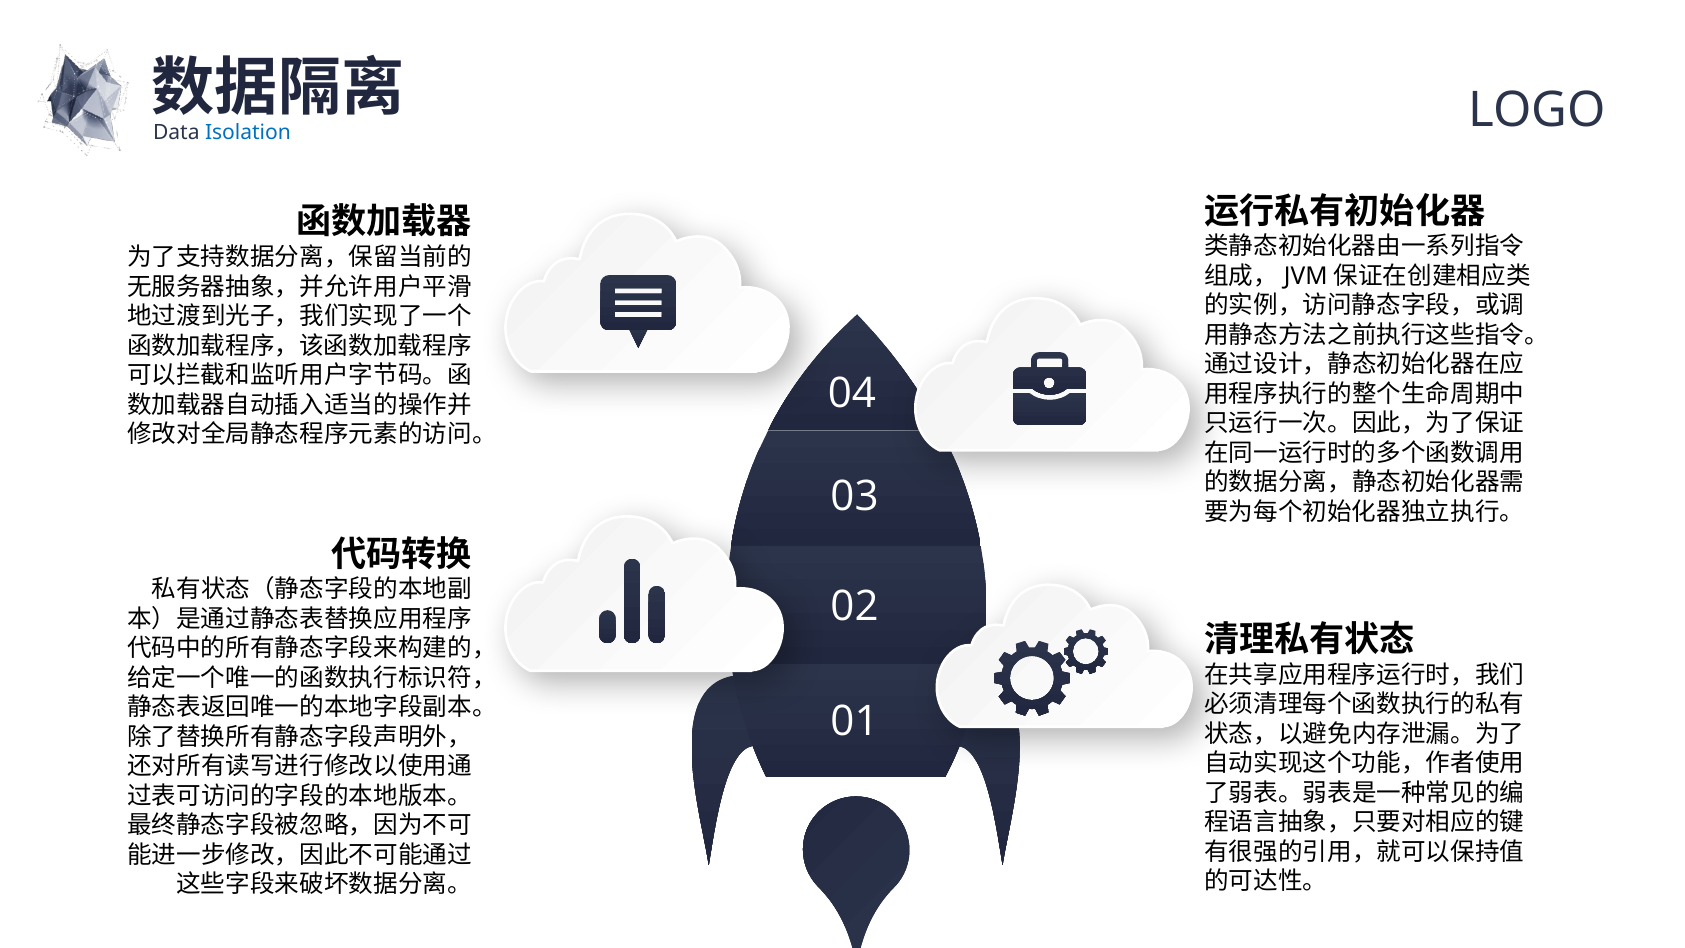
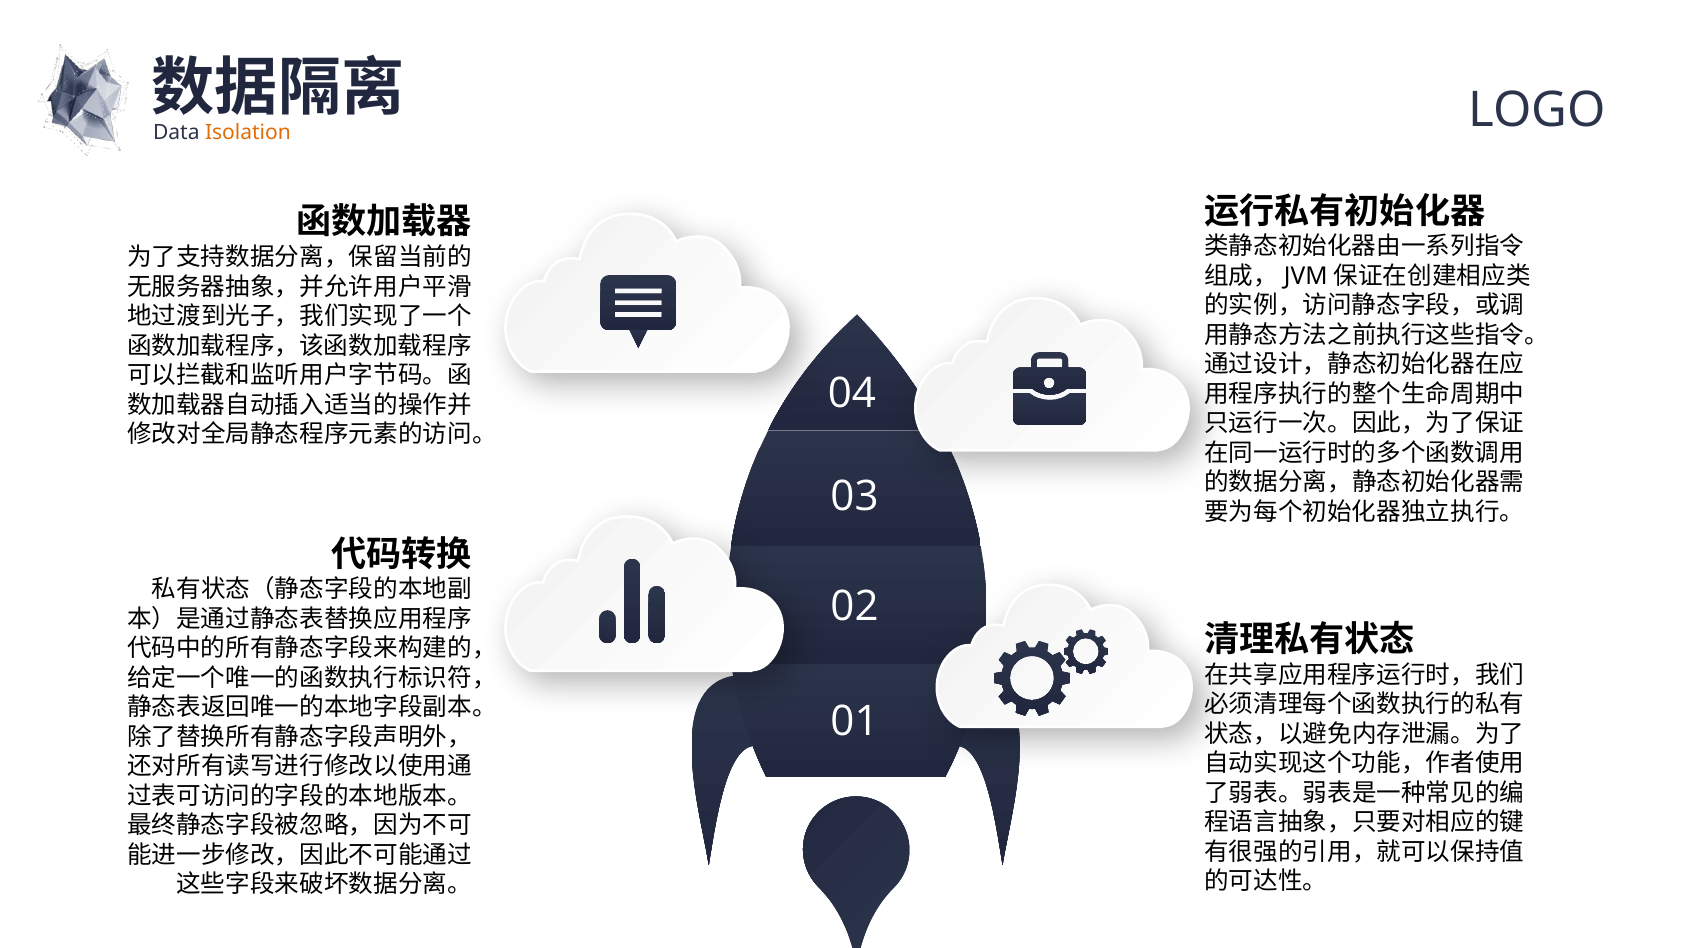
Isolation colour: blue -> orange (248, 133)
